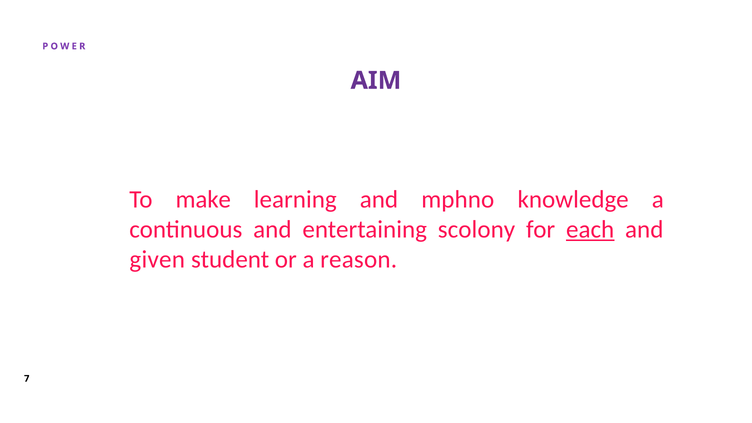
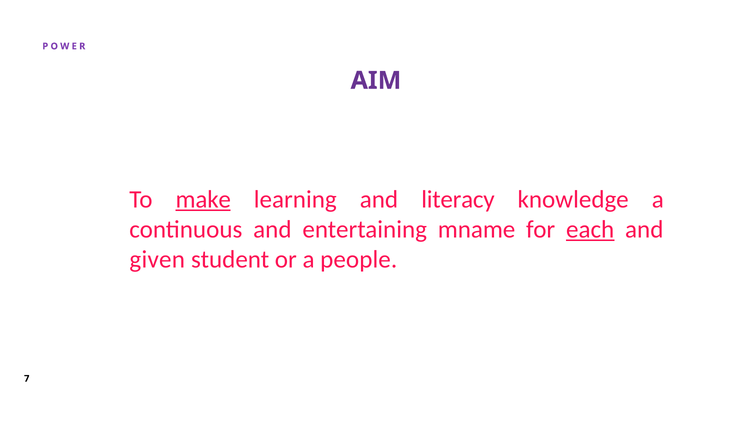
make underline: none -> present (203, 199)
mphno: mphno -> literacy (458, 199)
scolony: scolony -> mname (477, 229)
reason: reason -> people (359, 259)
